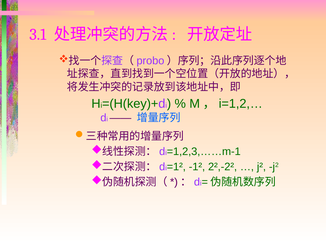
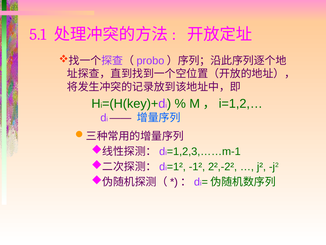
3.1: 3.1 -> 5.1 (38, 34)
